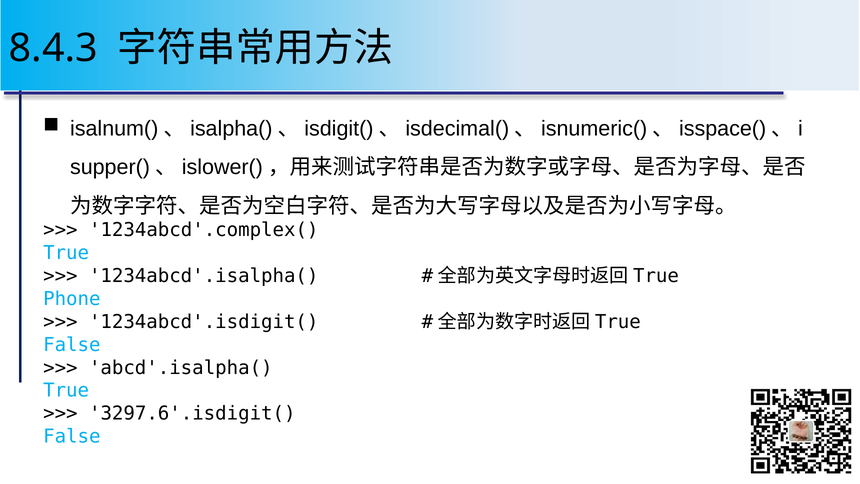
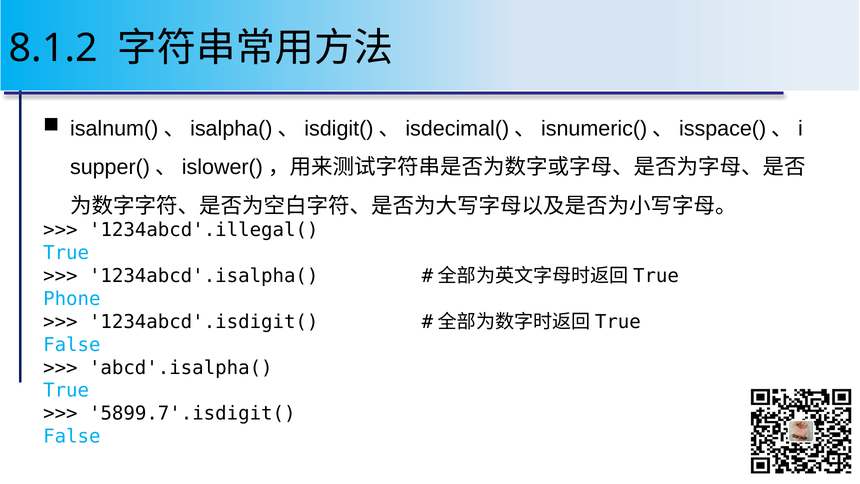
8.4.3: 8.4.3 -> 8.1.2 (53, 48)
1234abcd'.complex(: 1234abcd'.complex( -> 1234abcd'.illegal( (204, 230)
3297.6'.isdigit(: 3297.6'.isdigit( -> 5899.7'.isdigit( (192, 413)
